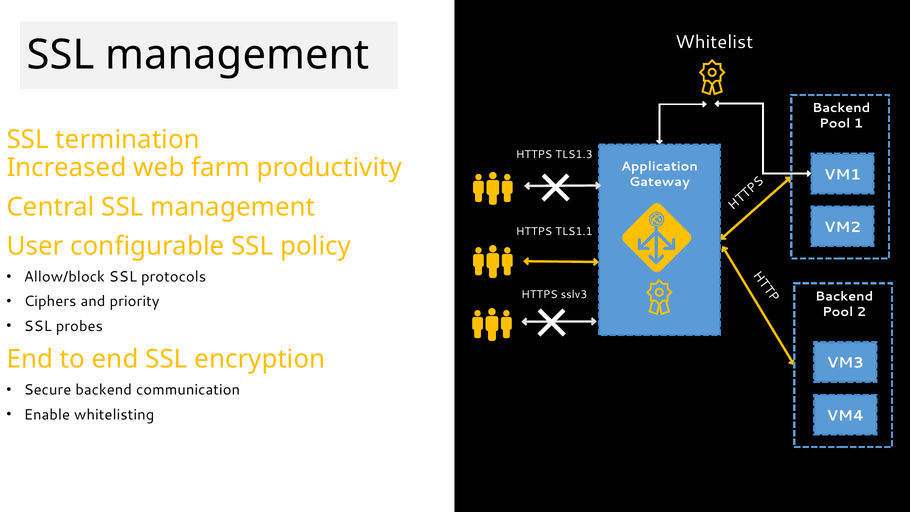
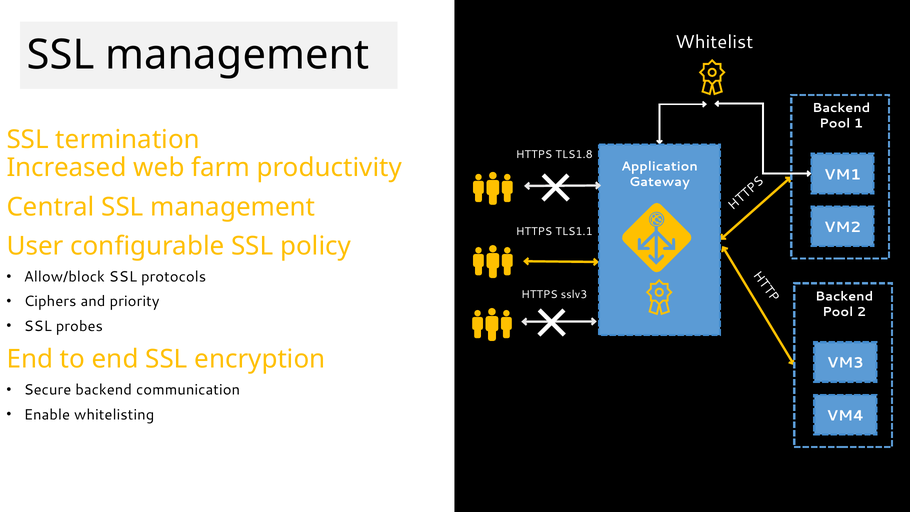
TLS1.3: TLS1.3 -> TLS1.8 (574, 154)
